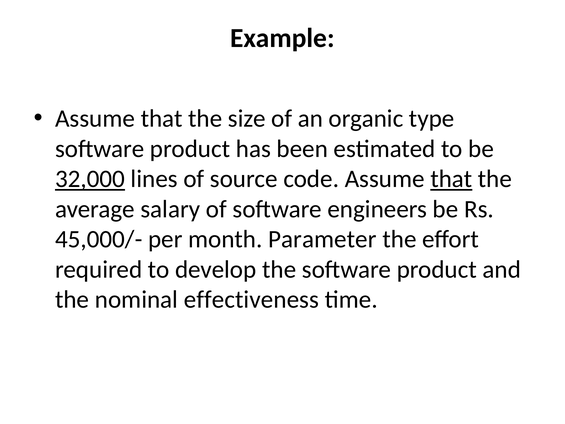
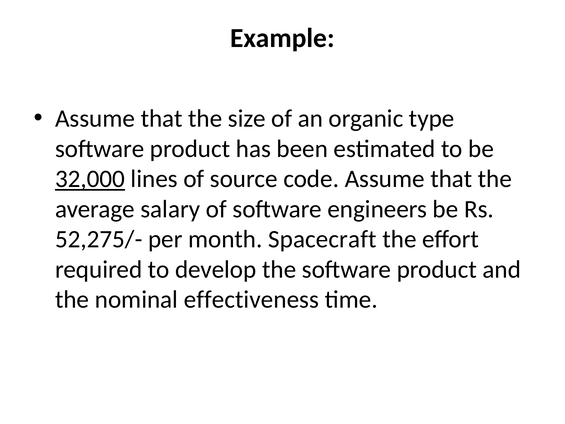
that underline: present -> none (451, 179)
45,000/-: 45,000/- -> 52,275/- (99, 239)
Parameter: Parameter -> Spacecraft (322, 239)
